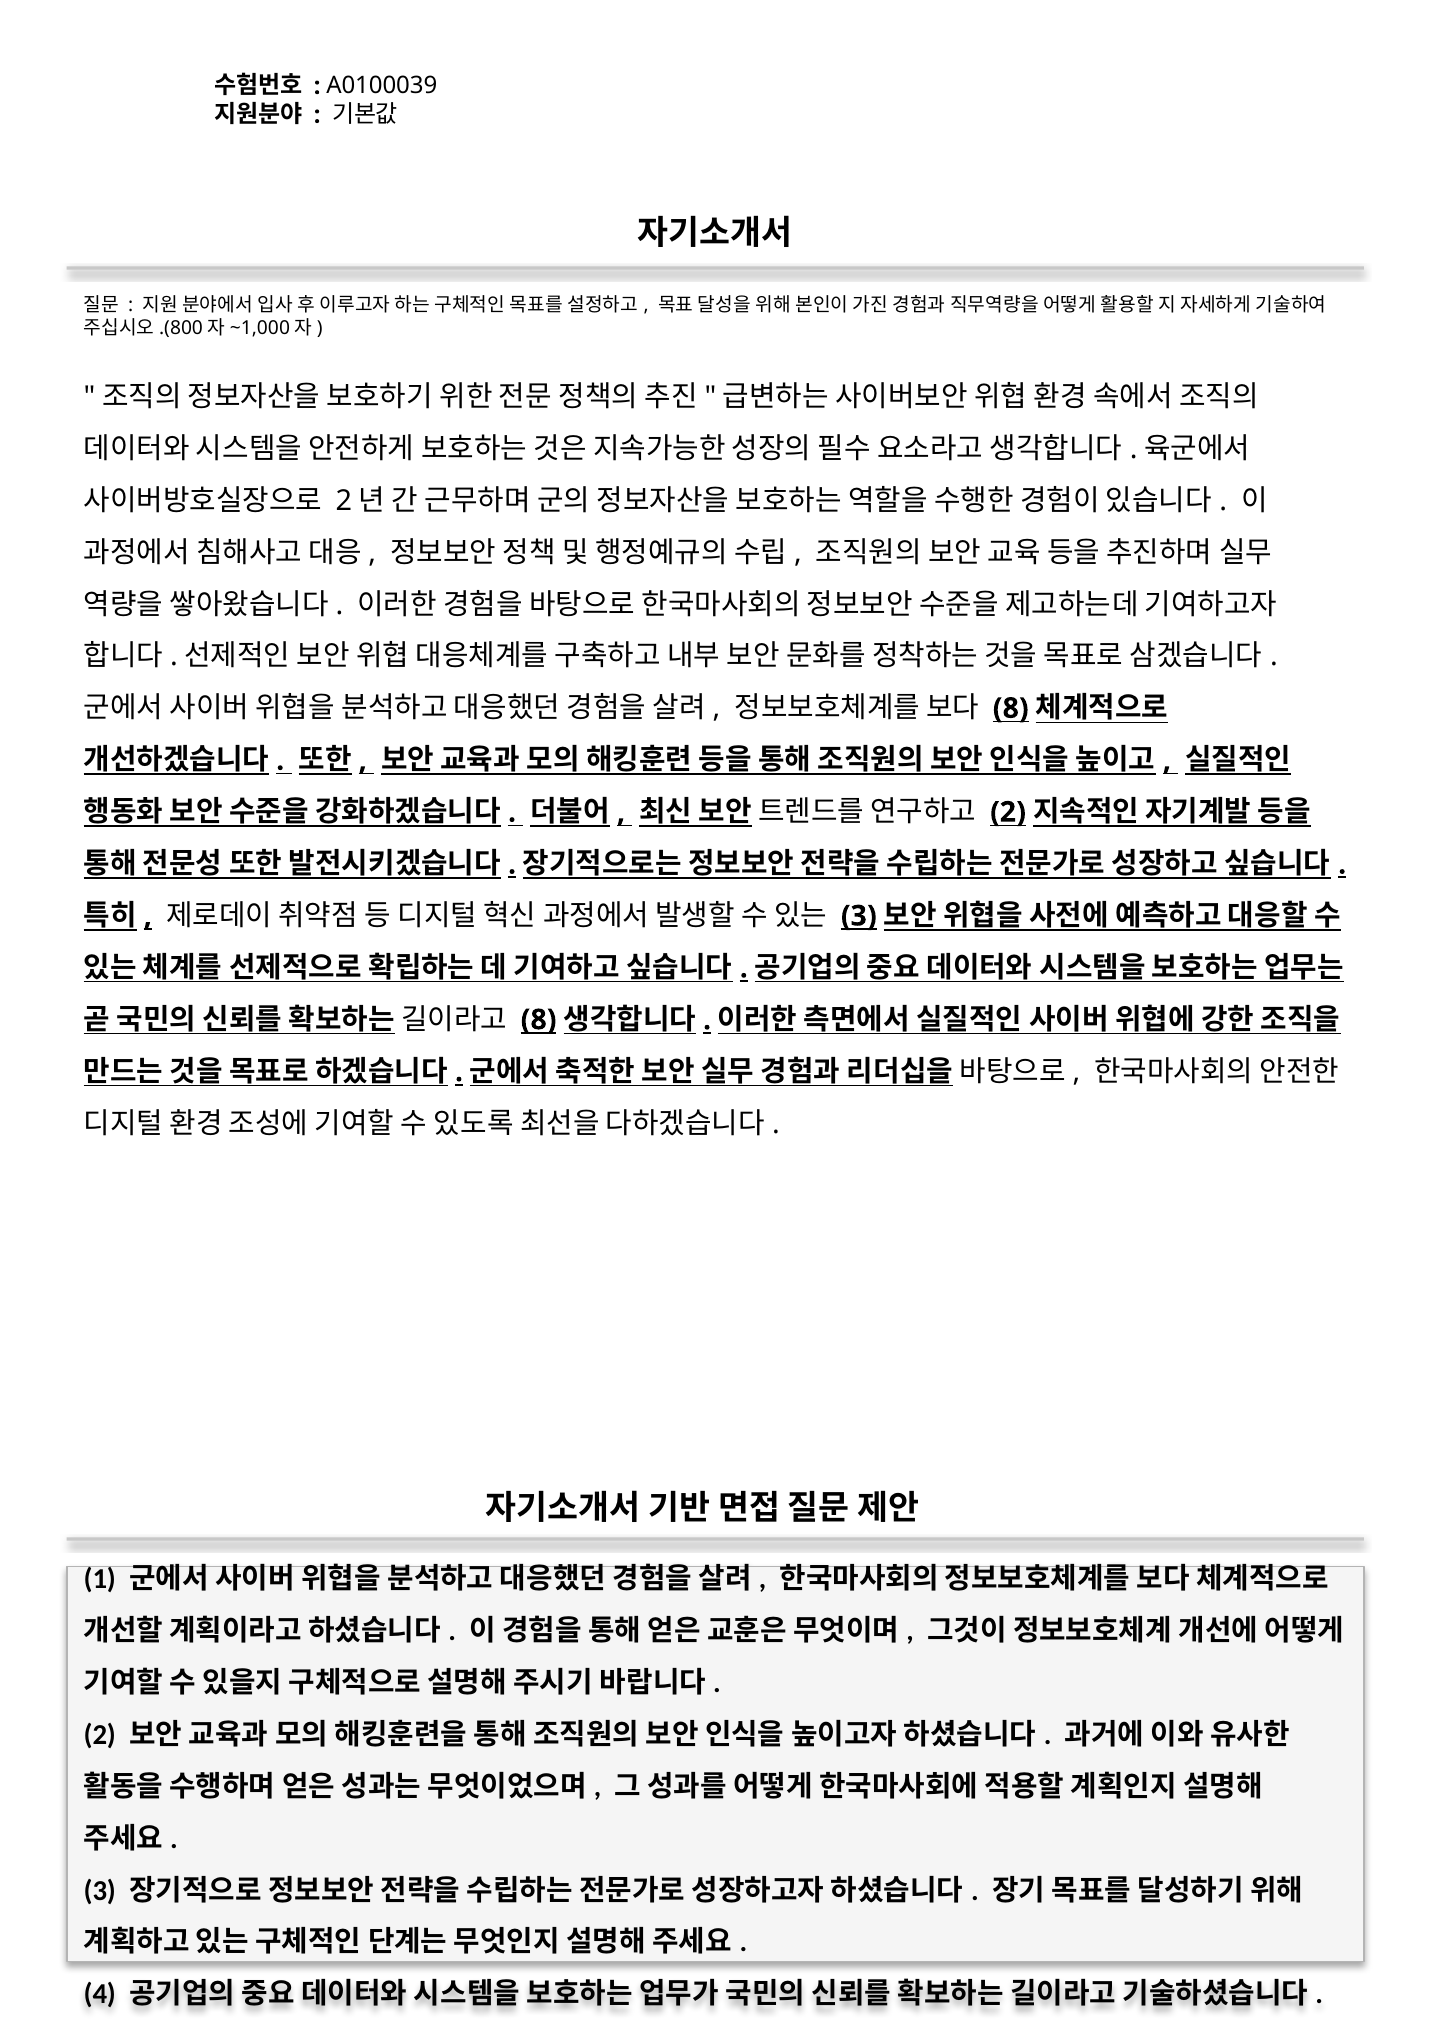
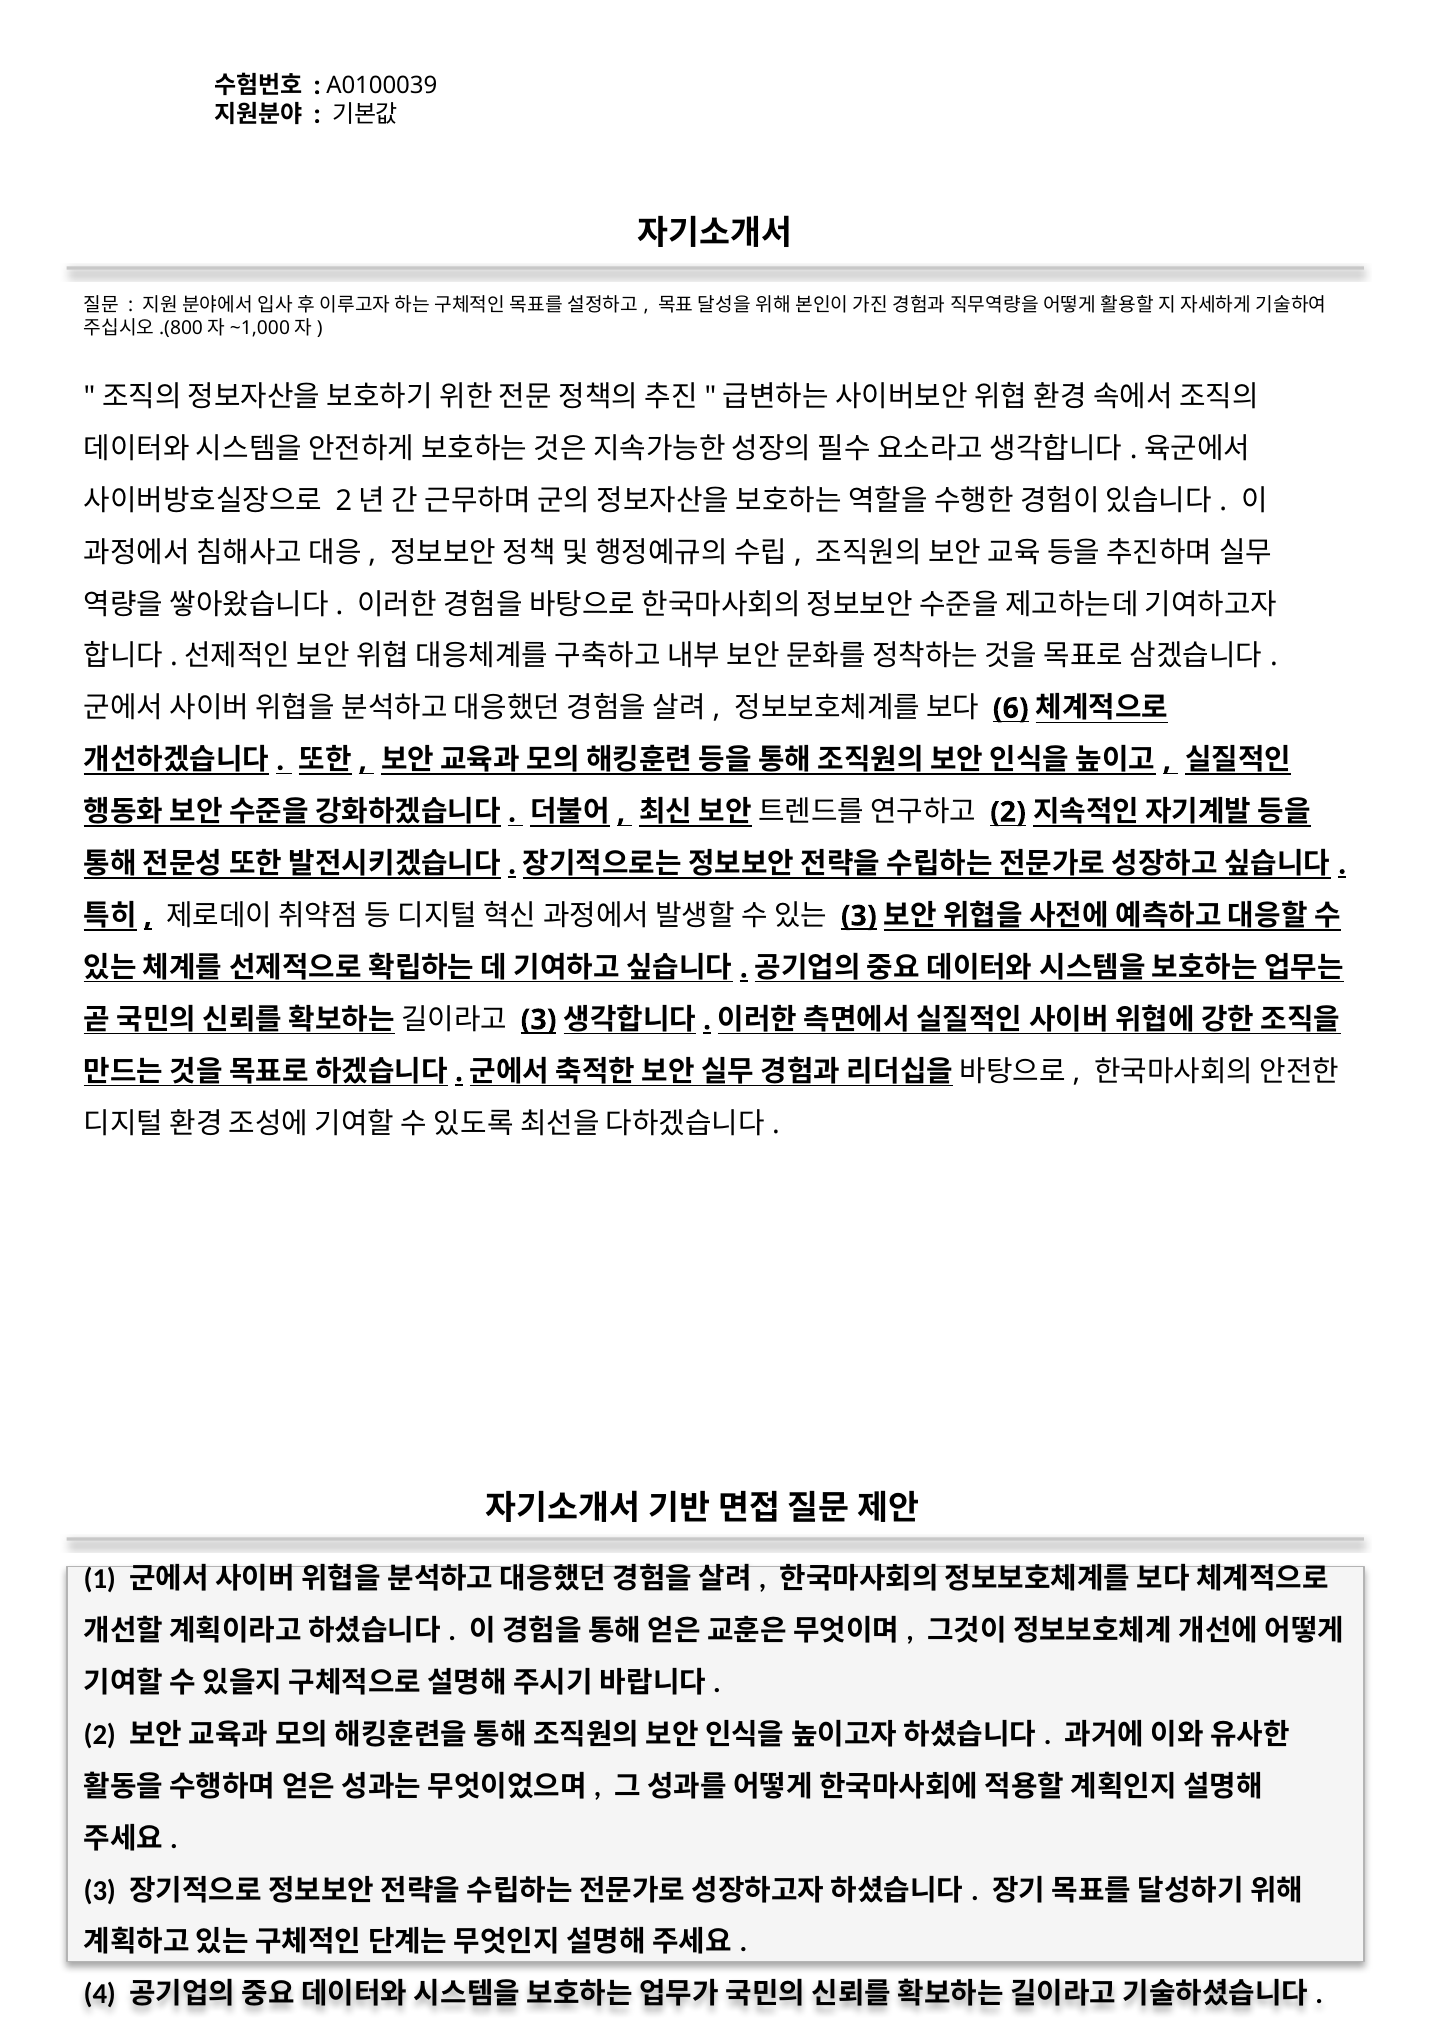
8: 8 -> 6 (1011, 708)
8: 8 -> 3 (539, 1019)
